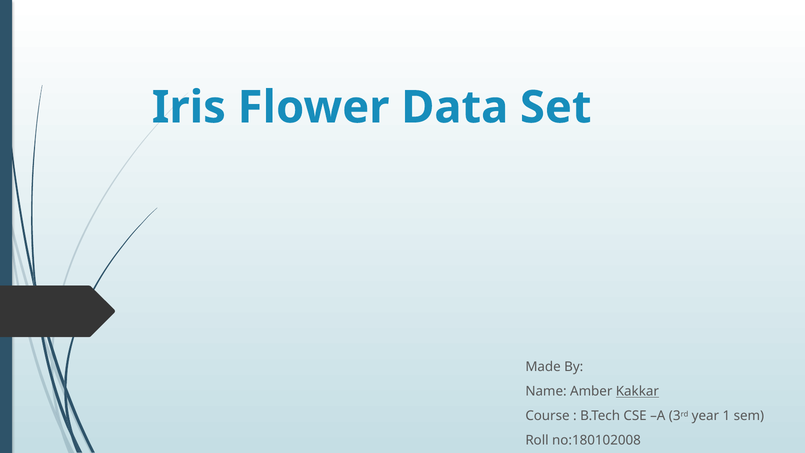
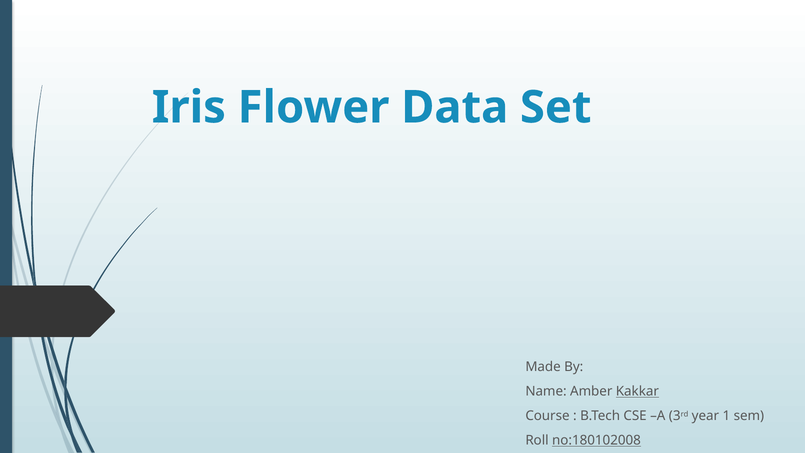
no:180102008 underline: none -> present (596, 440)
